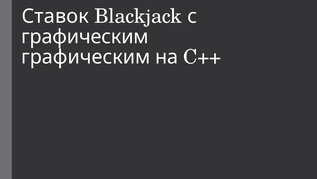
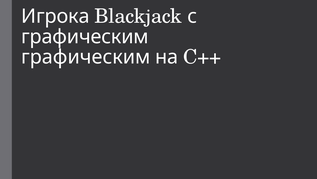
Ставок: Ставок -> Игрока (55, 16)
